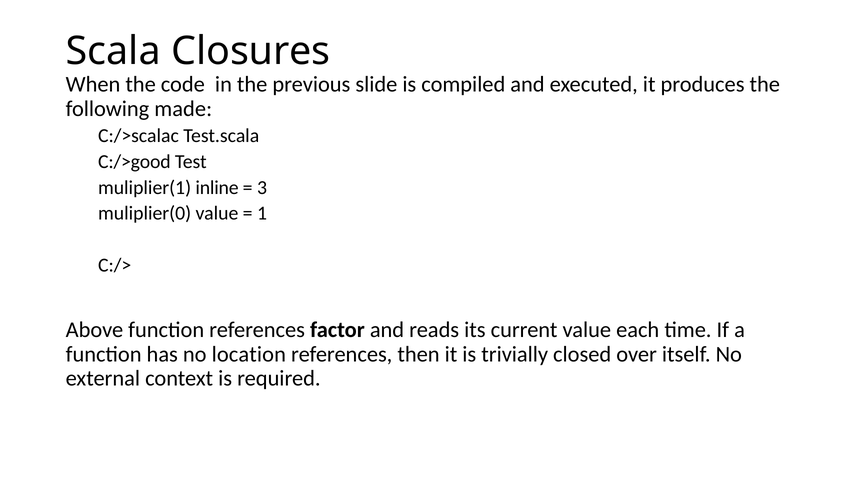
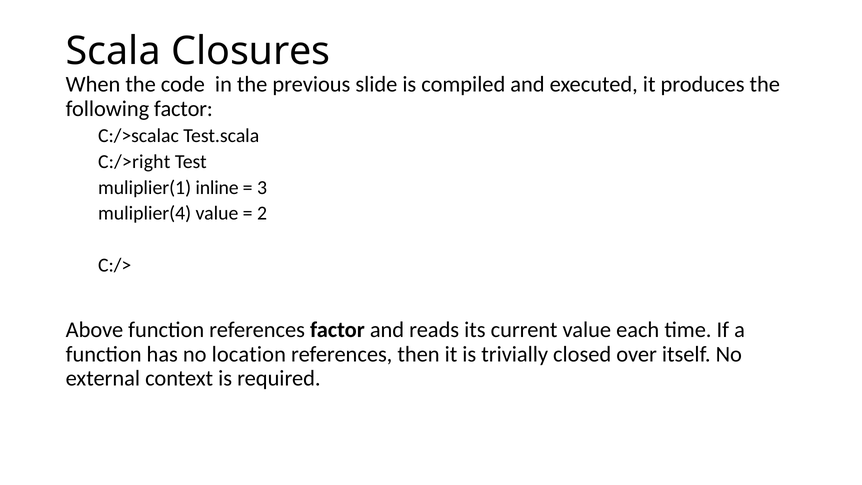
following made: made -> factor (183, 109)
C:/>good: C:/>good -> C:/>right (134, 162)
muliplier(0: muliplier(0 -> muliplier(4 (145, 213)
1: 1 -> 2 (262, 213)
